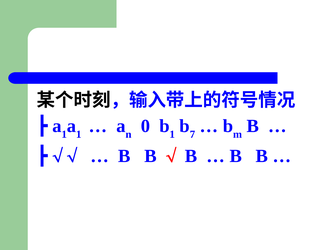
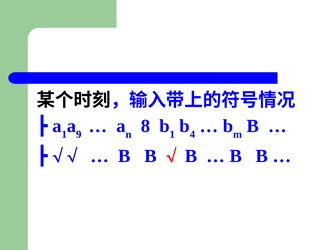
1: 1 -> 9 (79, 134)
0: 0 -> 8 (145, 126)
7: 7 -> 4 (192, 134)
